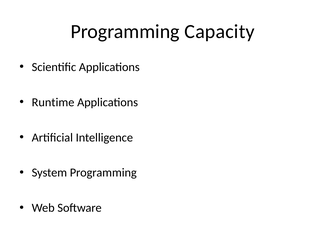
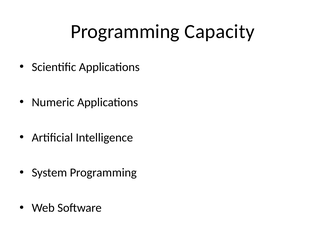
Runtime: Runtime -> Numeric (53, 102)
